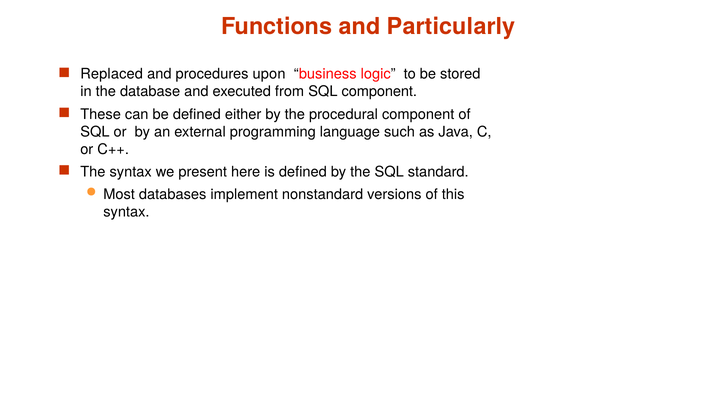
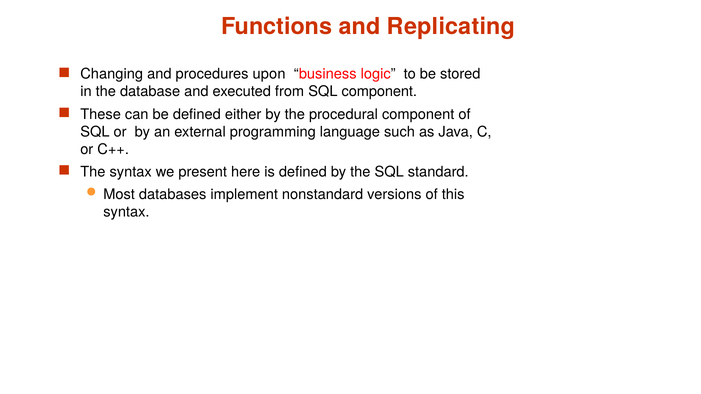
Particularly: Particularly -> Replicating (451, 27)
Replaced: Replaced -> Changing (112, 74)
